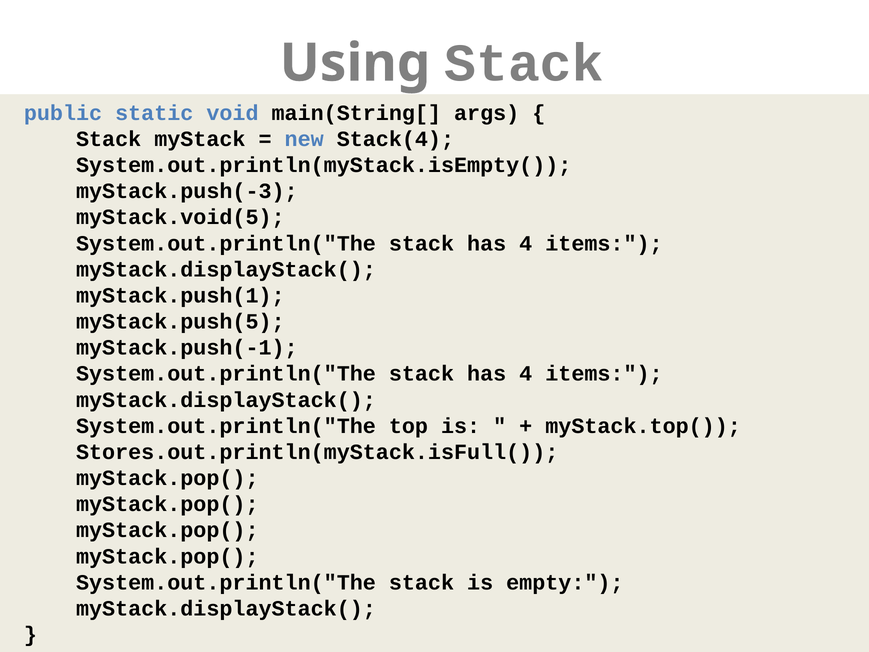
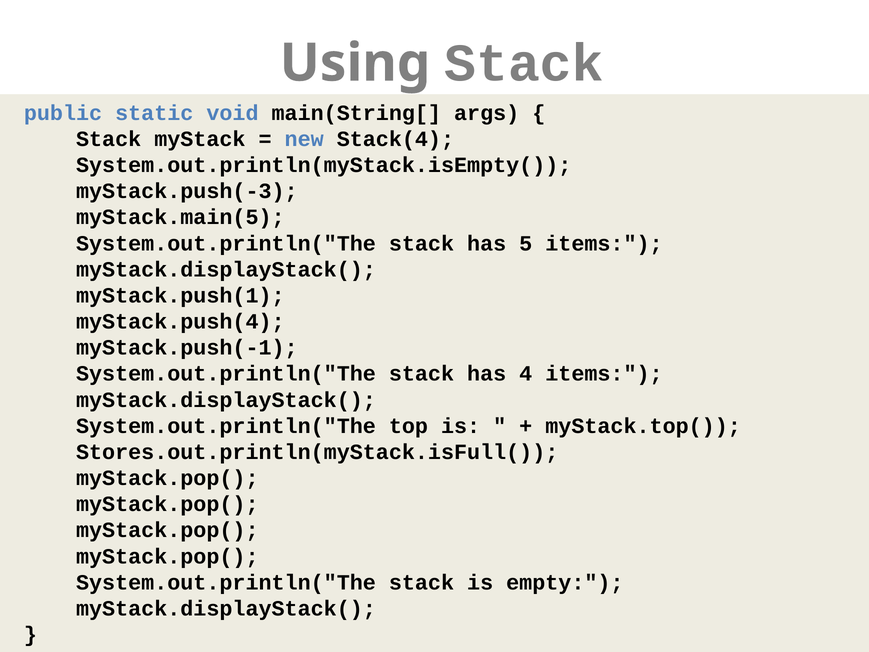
myStack.void(5: myStack.void(5 -> myStack.main(5 (180, 217)
4: 4 -> 5 (526, 243)
myStack.push(5: myStack.push(5 -> myStack.push(4 (180, 322)
